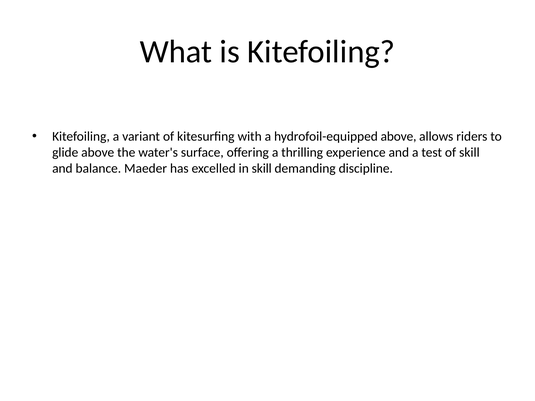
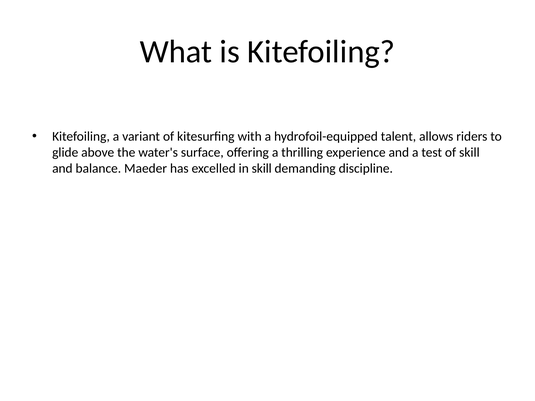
hydrofoil-equipped above: above -> talent (398, 136)
